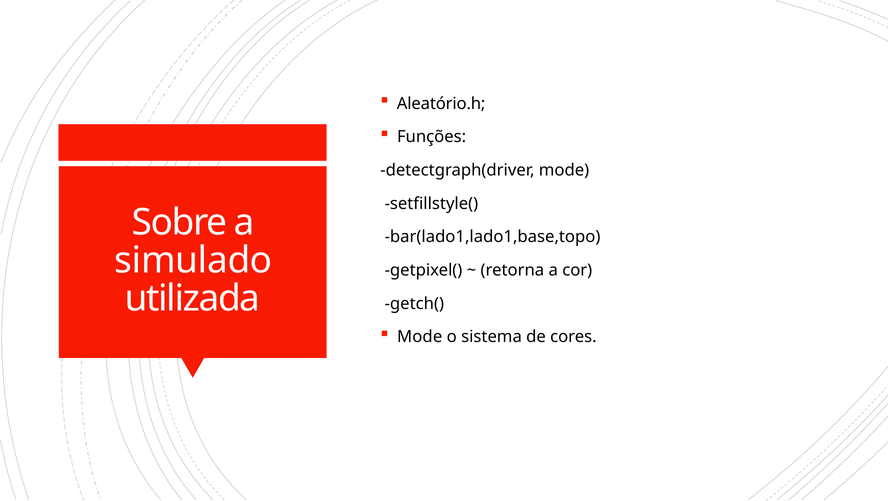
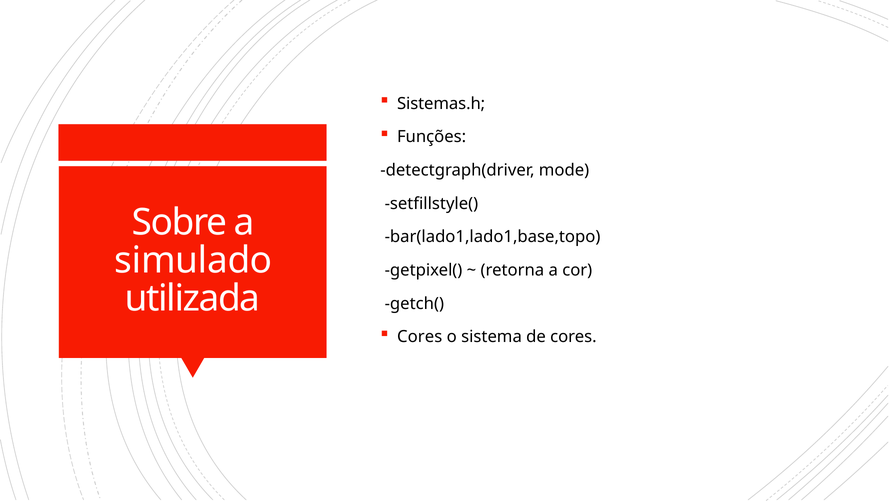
Aleatório.h: Aleatório.h -> Sistemas.h (441, 104)
Mode: Mode -> Cores (420, 337)
